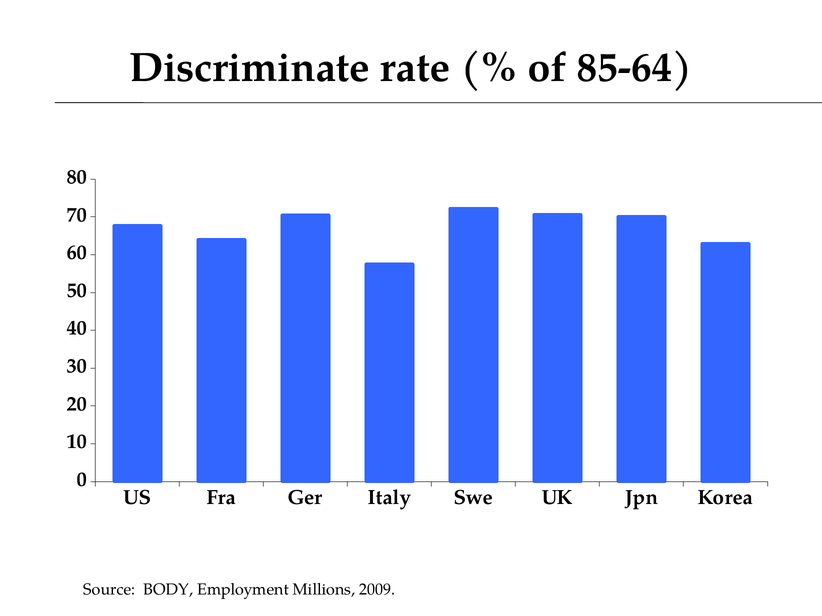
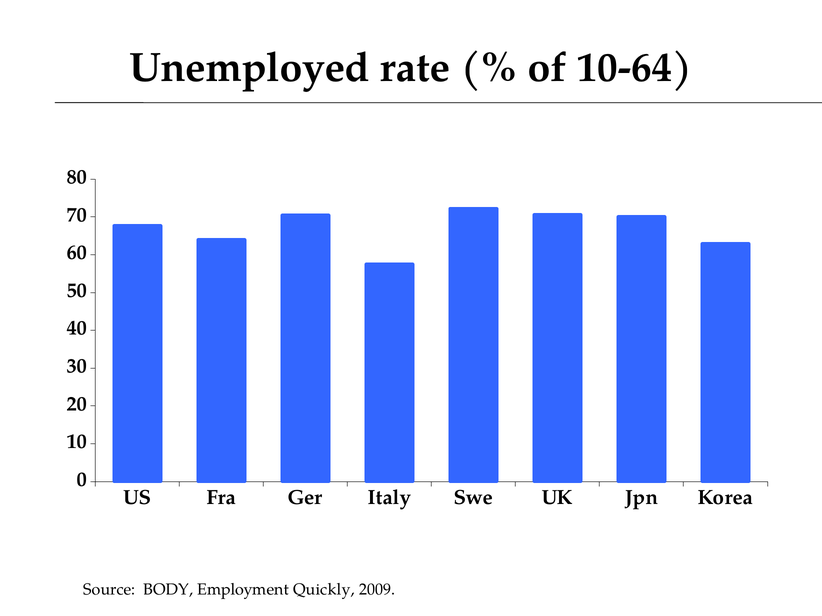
Discriminate: Discriminate -> Unemployed (249, 68)
85-64: 85-64 -> 10-64 (635, 68)
Millions: Millions -> Quickly (324, 590)
